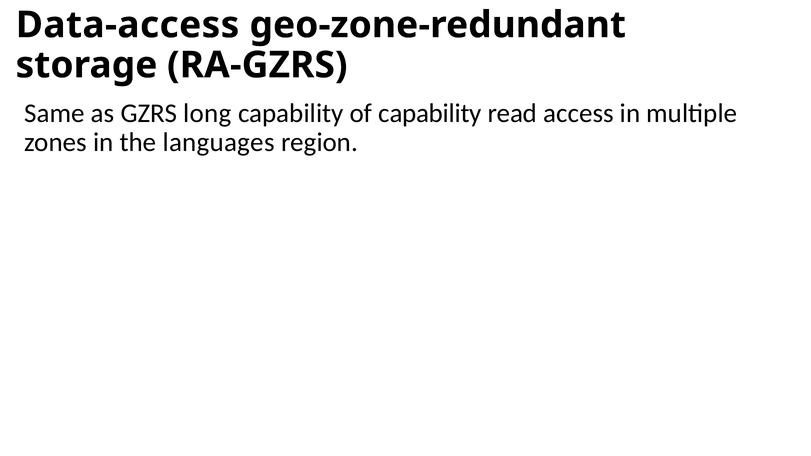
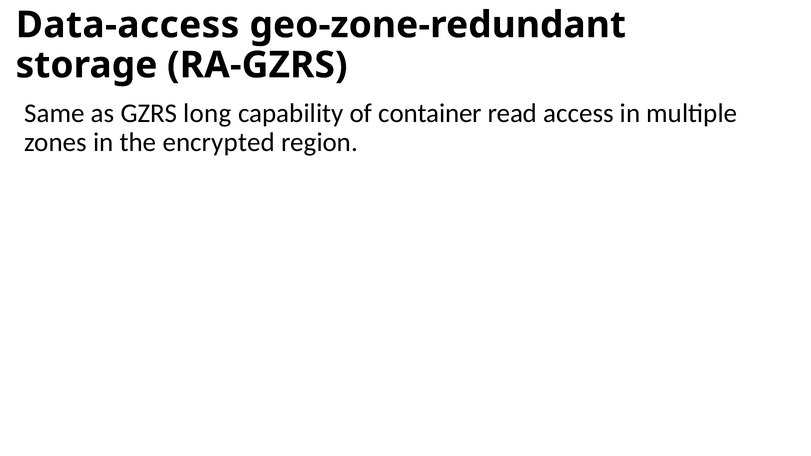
of capability: capability -> container (430, 113)
languages: languages -> encrypted (219, 142)
